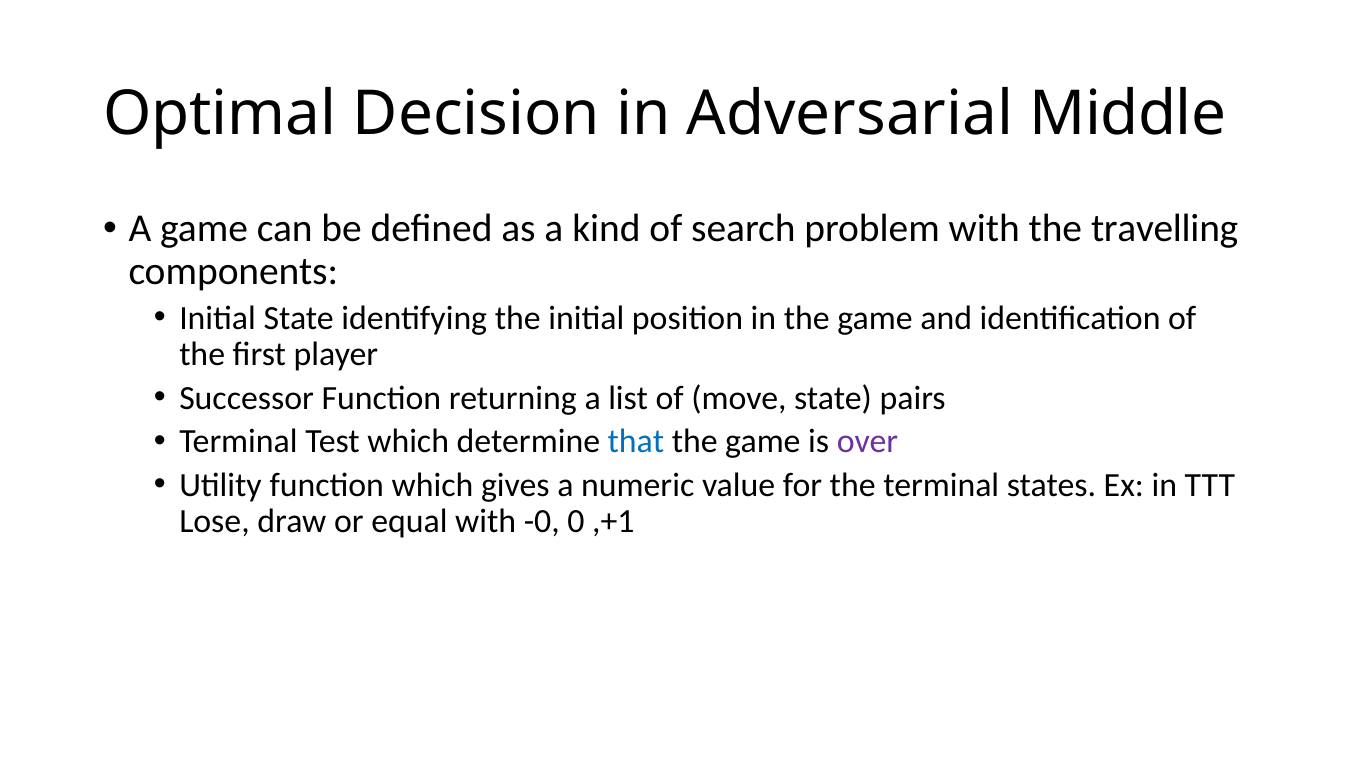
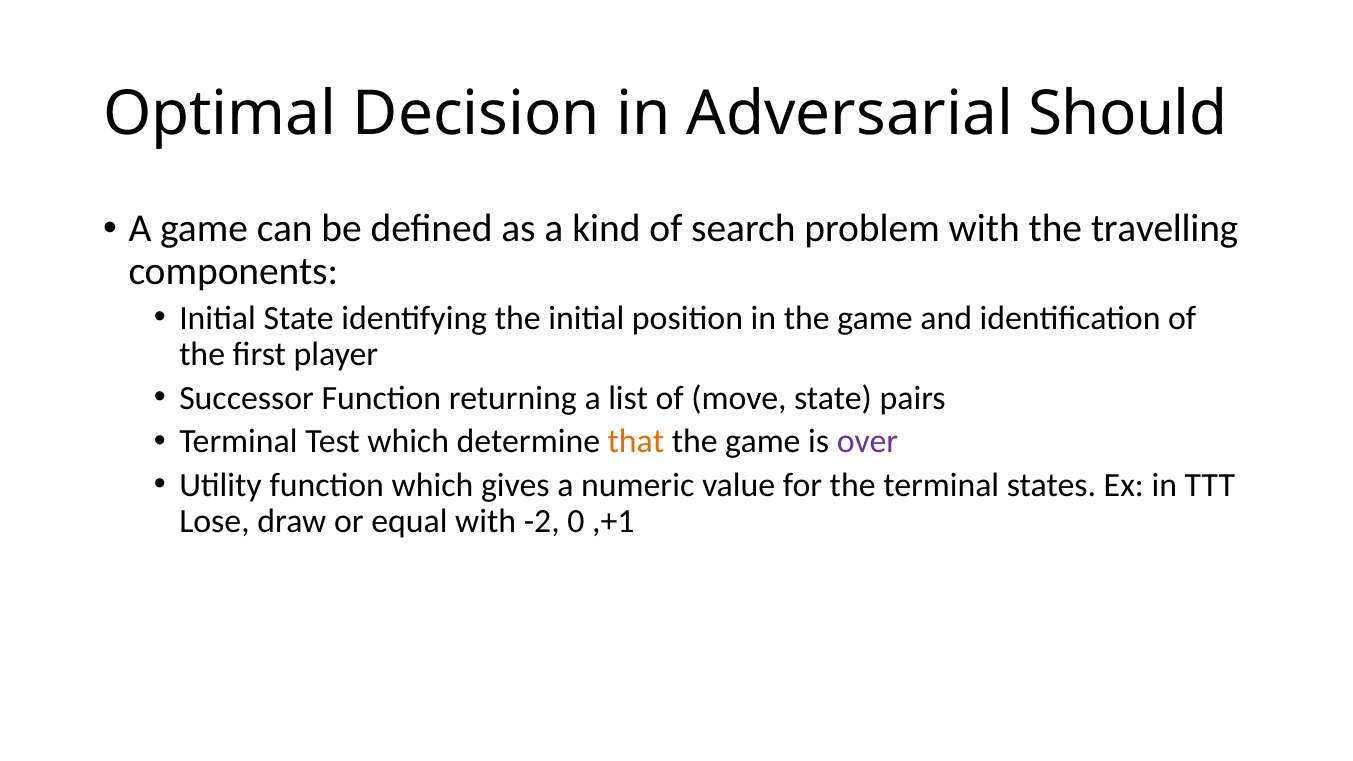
Middle: Middle -> Should (1128, 114)
that colour: blue -> orange (636, 442)
-0: -0 -> -2 (542, 522)
